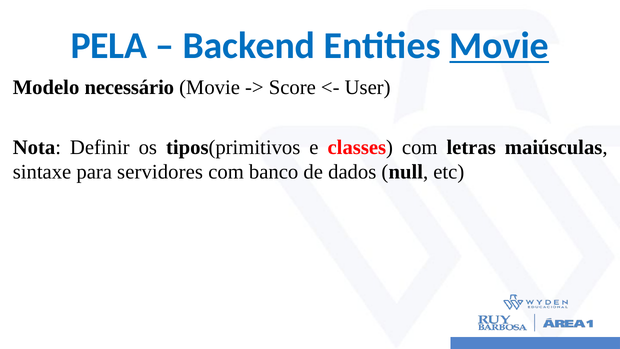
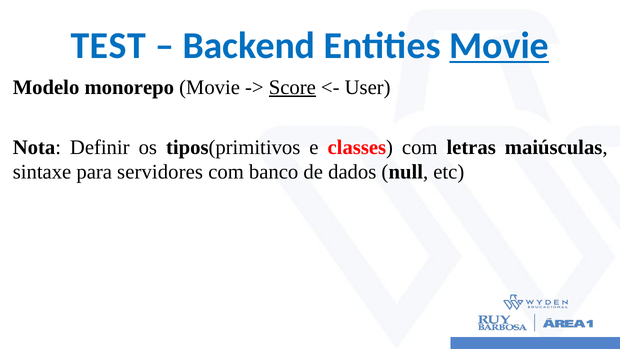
PELA: PELA -> TEST (108, 46)
necessário: necessário -> monorepo (129, 87)
Score underline: none -> present (292, 87)
